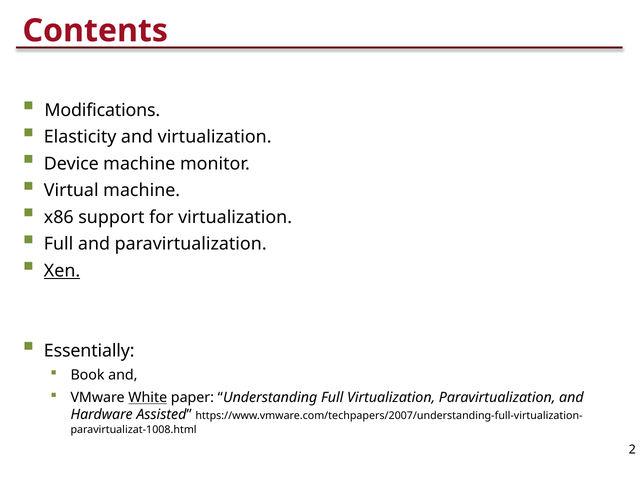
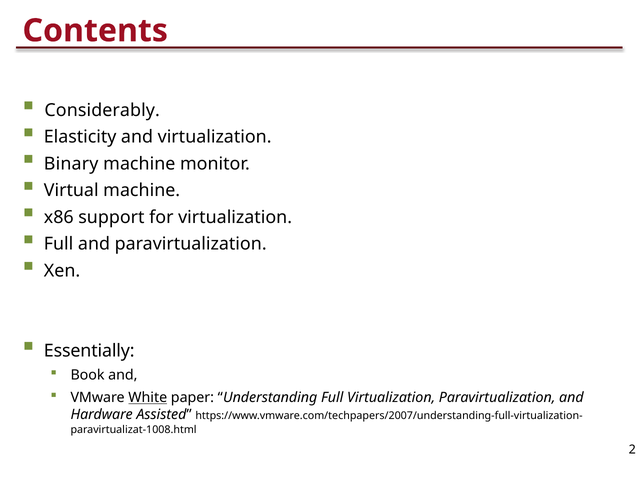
Modifications: Modifications -> Considerably (102, 110)
Device: Device -> Binary (71, 164)
Xen underline: present -> none (62, 271)
